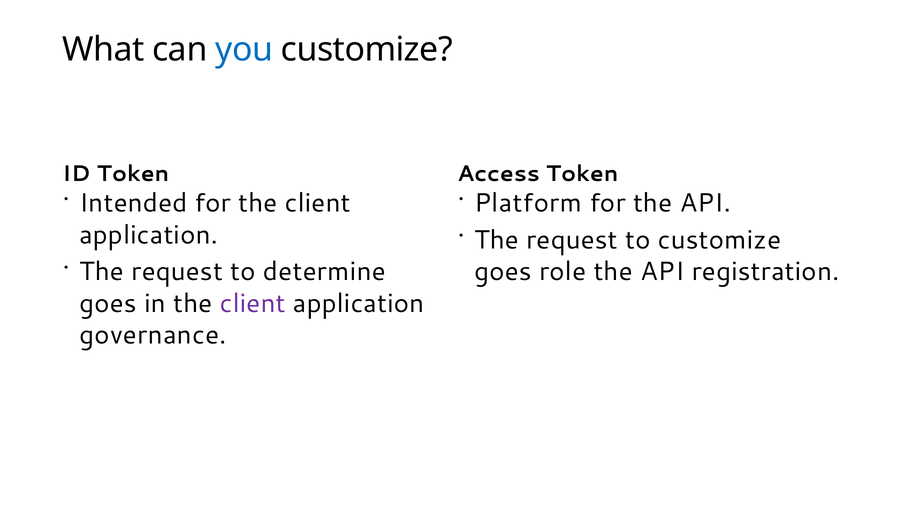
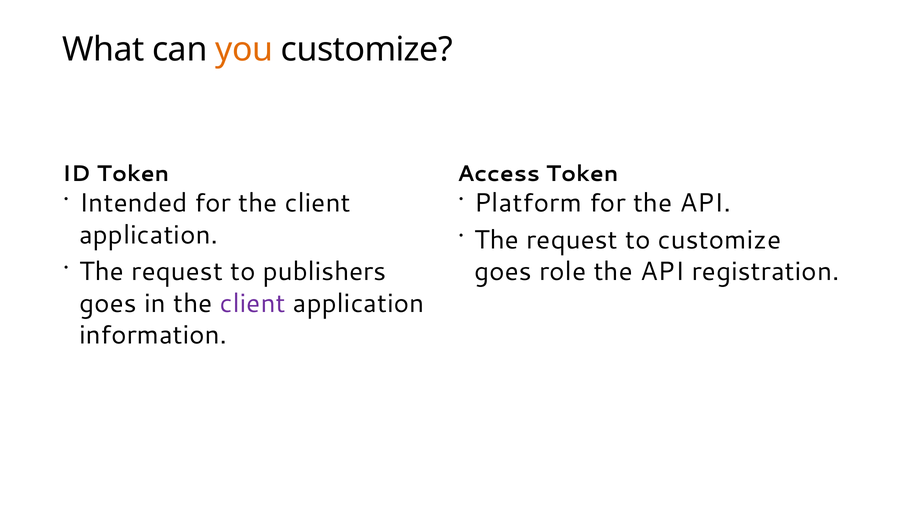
you colour: blue -> orange (244, 50)
determine: determine -> publishers (325, 272)
governance: governance -> information (153, 335)
